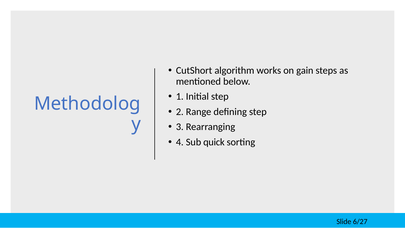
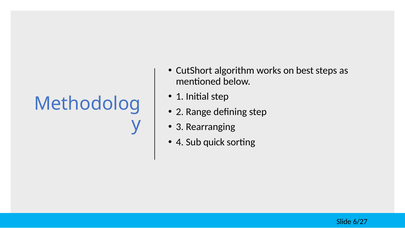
gain: gain -> best (305, 70)
